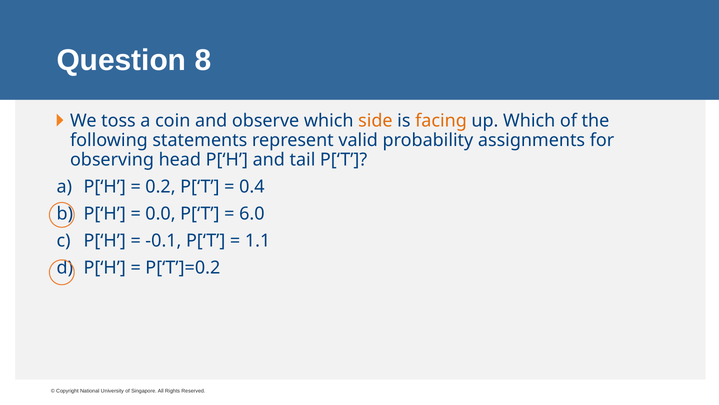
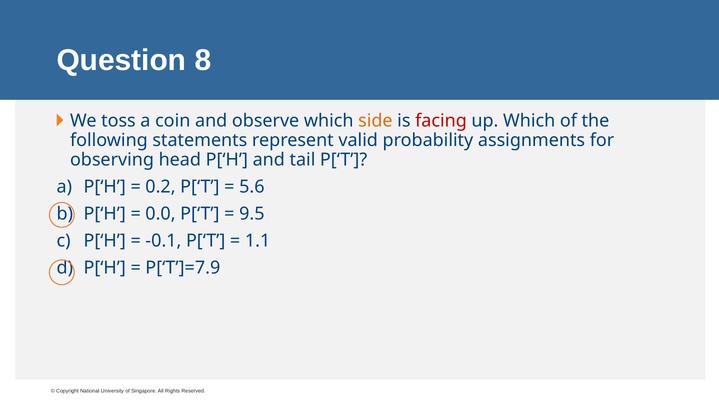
facing colour: orange -> red (441, 121)
0.4: 0.4 -> 5.6 (252, 187)
6.0: 6.0 -> 9.5 (252, 214)
P[‘T’]=0.2: P[‘T’]=0.2 -> P[‘T’]=7.9 (183, 267)
